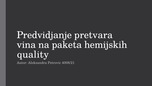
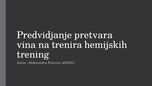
paketa: paketa -> trenira (67, 45)
quality: quality -> trening (33, 54)
